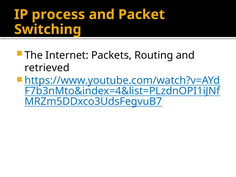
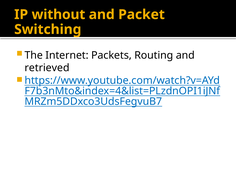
process: process -> without (58, 15)
